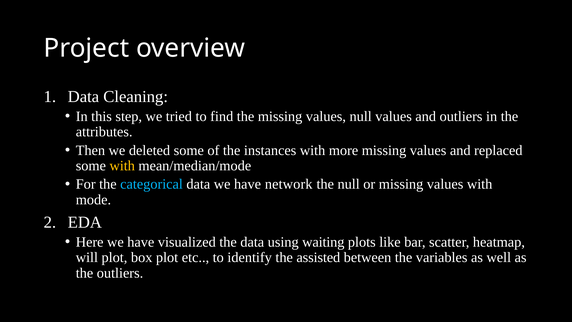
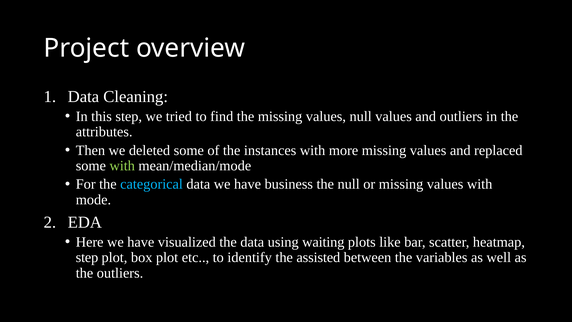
with colour: yellow -> light green (122, 166)
network: network -> business (289, 184)
will: will -> step (87, 257)
